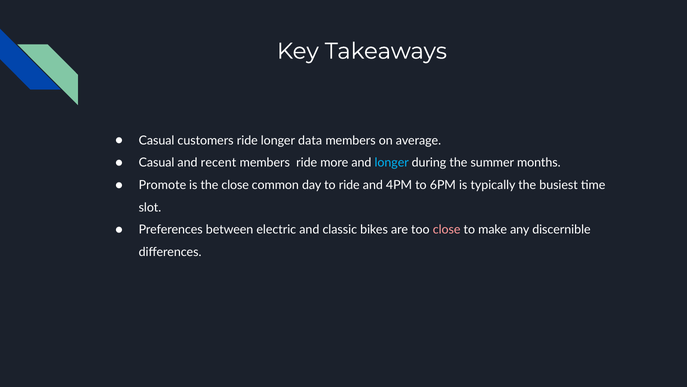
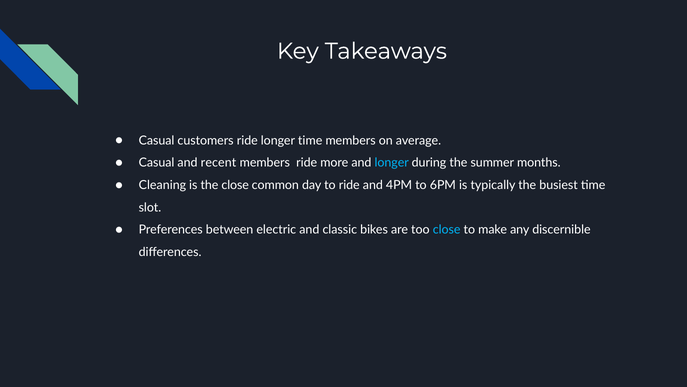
longer data: data -> time (310, 140)
Promote: Promote -> Cleaning (162, 185)
close colour: pink -> light blue (447, 229)
